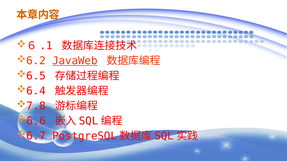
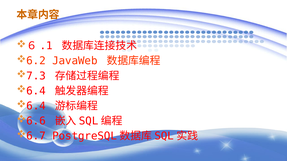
JavaWeb underline: present -> none (75, 61)
6.5: 6.5 -> 7.3 (36, 76)
7.8: 7.8 -> 6.4 (36, 106)
